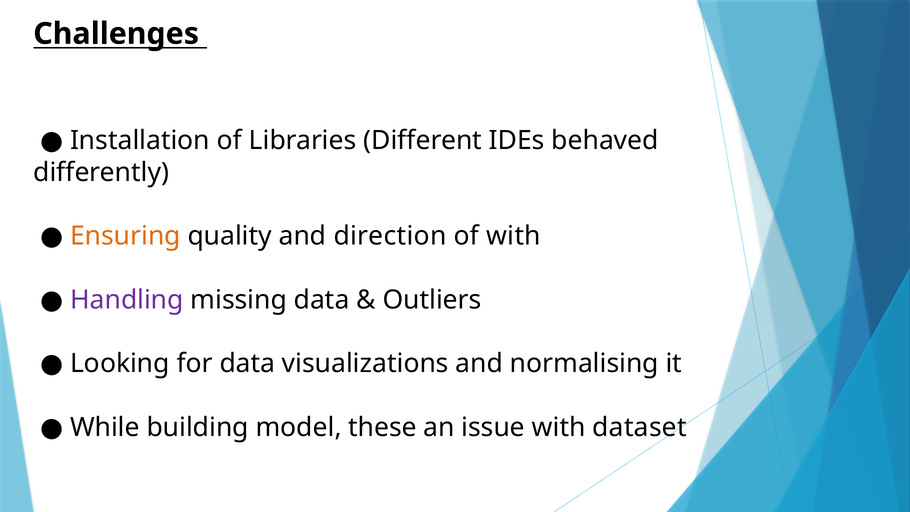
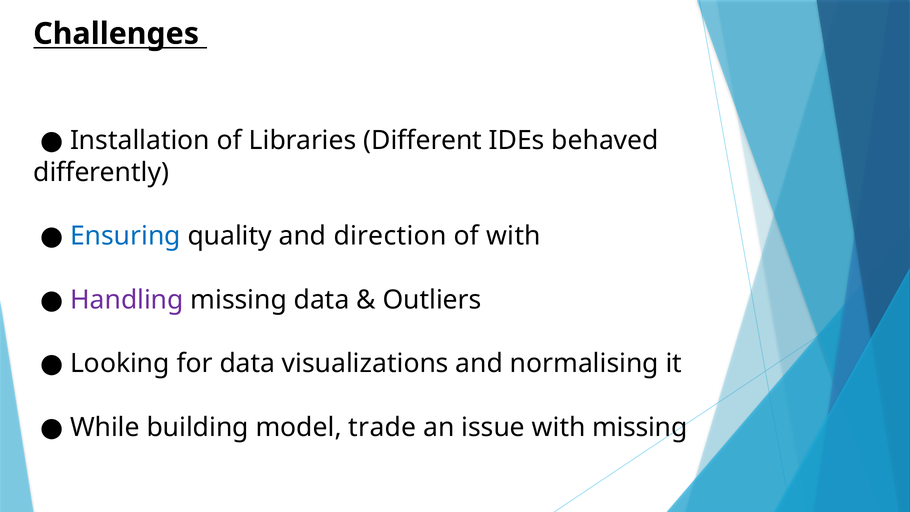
Ensuring colour: orange -> blue (125, 236)
these: these -> trade (382, 427)
with dataset: dataset -> missing (640, 427)
